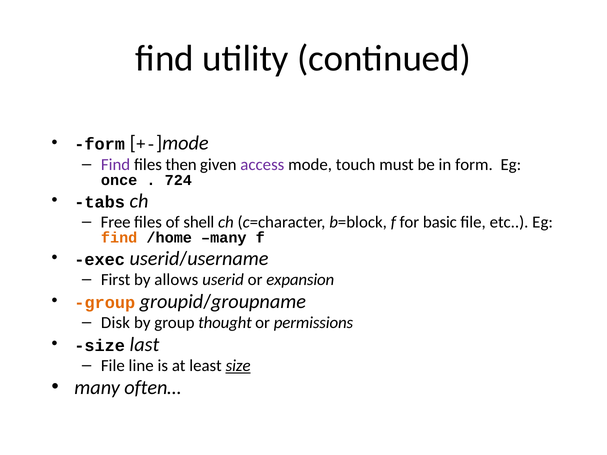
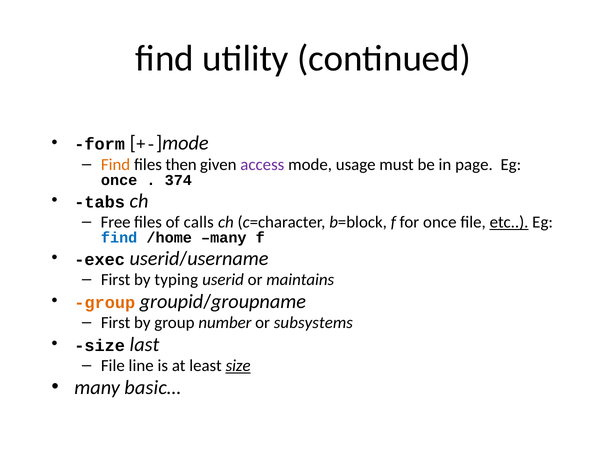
Find colour: purple -> orange (116, 165)
touch: touch -> usage (356, 165)
in form: form -> page (474, 165)
724: 724 -> 374 (178, 180)
shell: shell -> calls (199, 222)
for basic: basic -> once (440, 222)
etc underline: none -> present (509, 222)
find colour: orange -> blue (119, 238)
allows: allows -> typing (176, 280)
expansion: expansion -> maintains (300, 280)
Disk: Disk -> First (116, 323)
thought: thought -> number (225, 323)
permissions: permissions -> subsystems (313, 323)
often…: often… -> basic… (153, 388)
